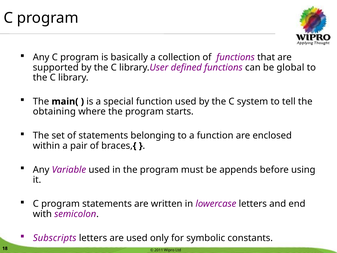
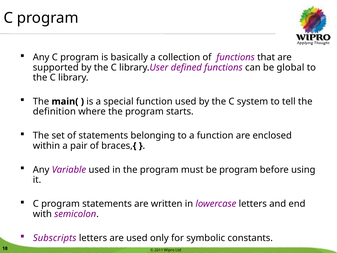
obtaining: obtaining -> definition (54, 112)
be appends: appends -> program (238, 170)
